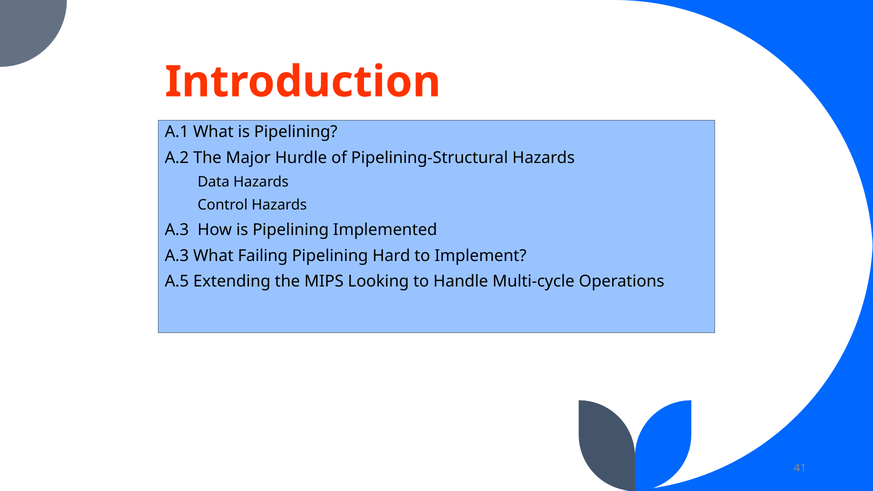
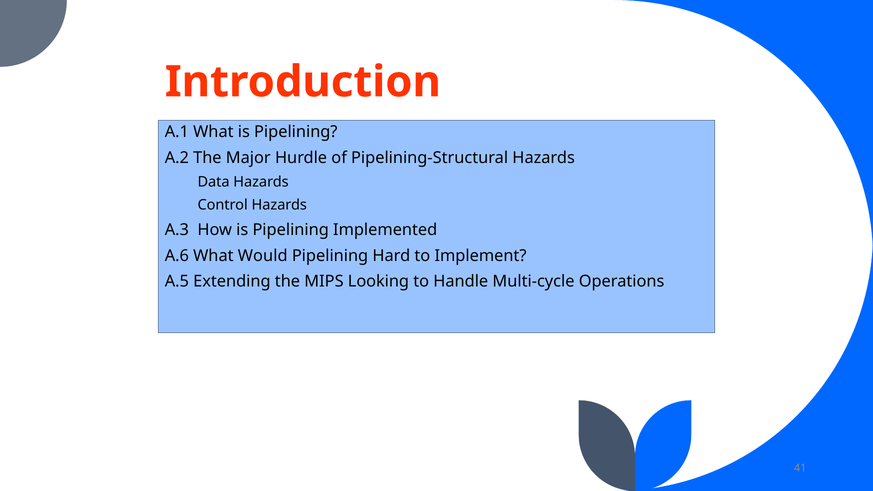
A.3: A.3 -> A.6 (177, 256)
Failing: Failing -> Would (263, 256)
